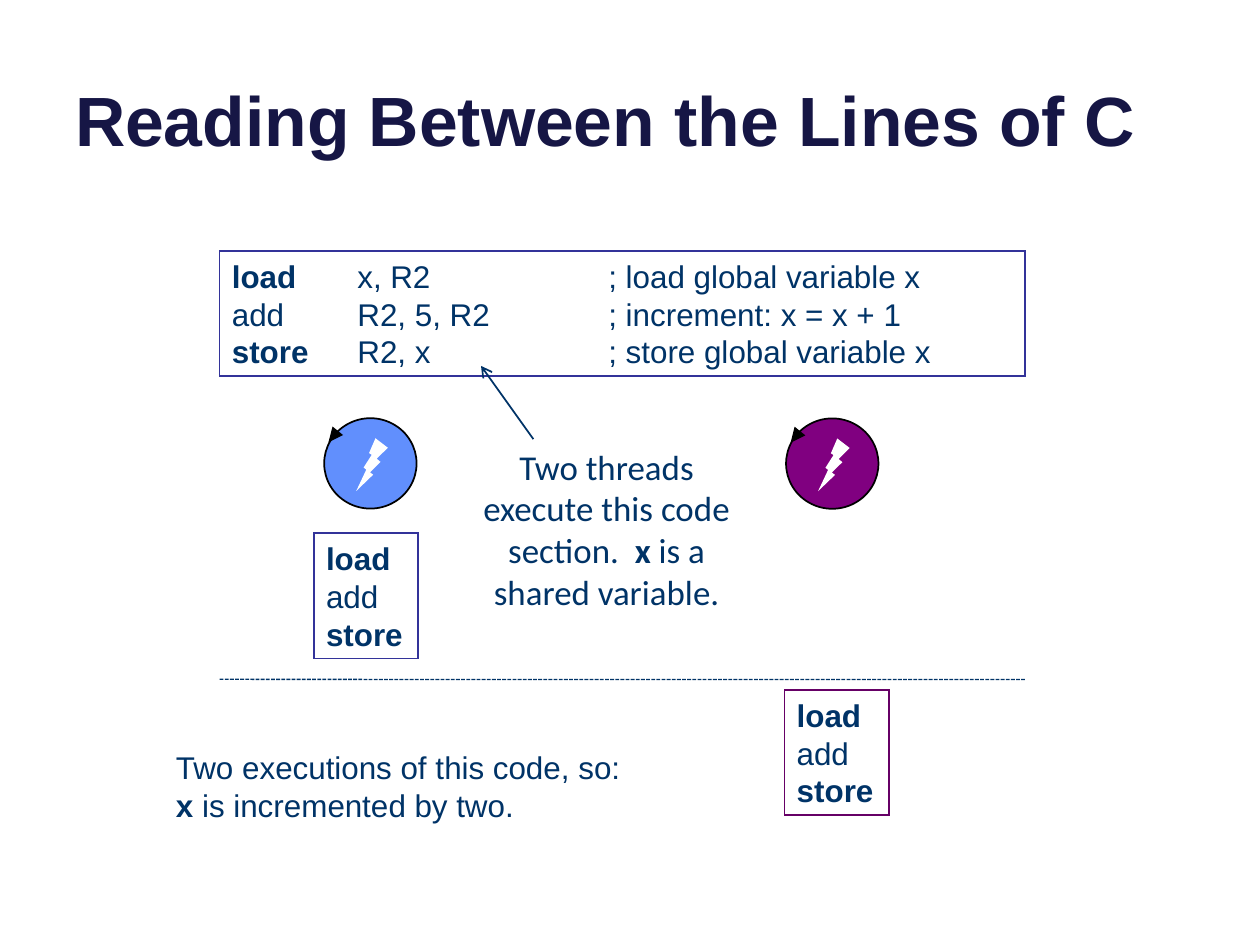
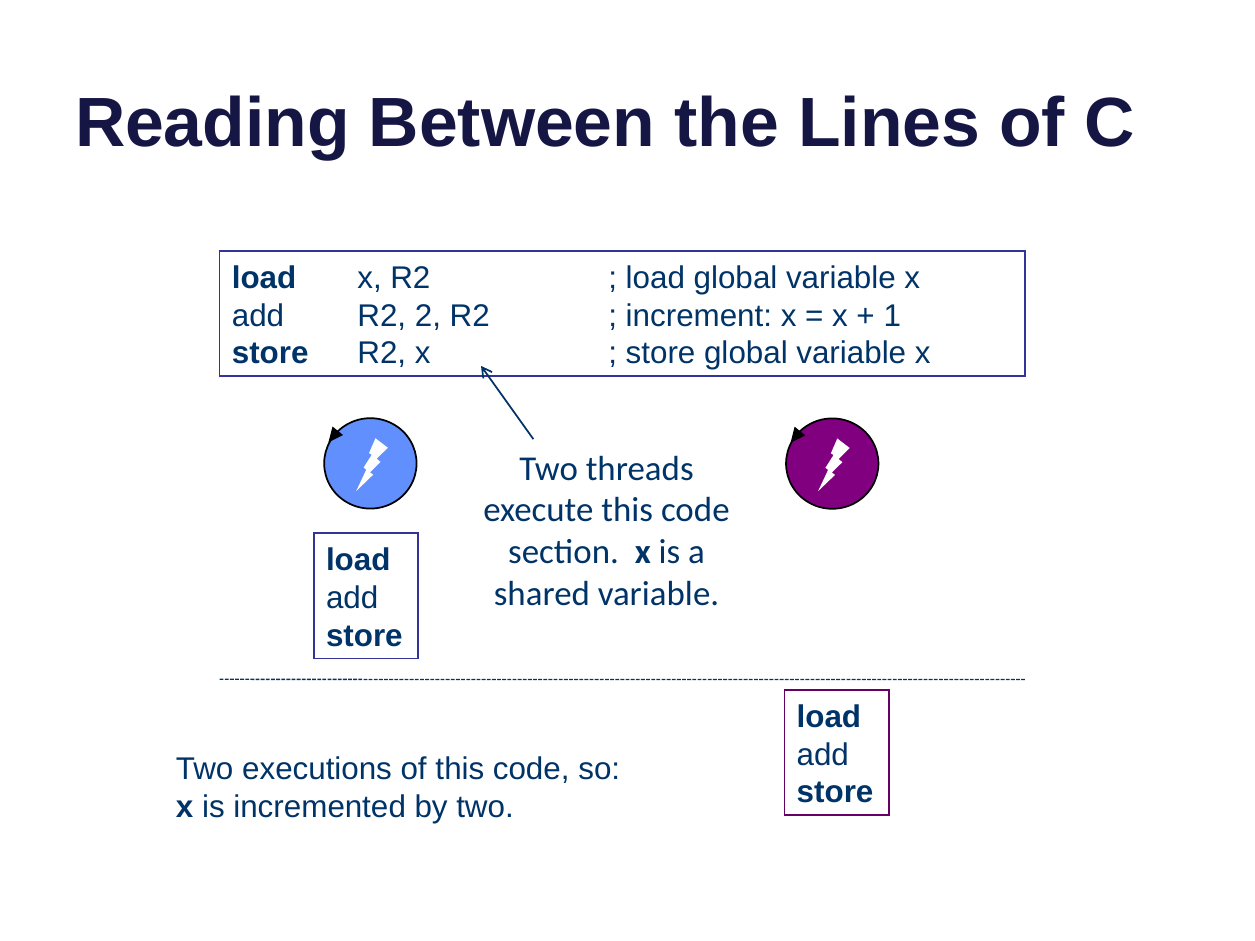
5: 5 -> 2 (428, 316)
